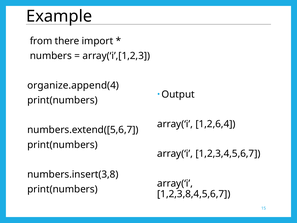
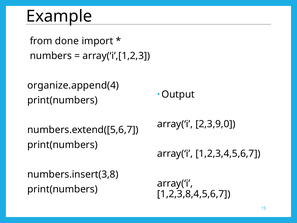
there: there -> done (67, 41)
1,2,6,4: 1,2,6,4 -> 2,3,9,0 (215, 124)
